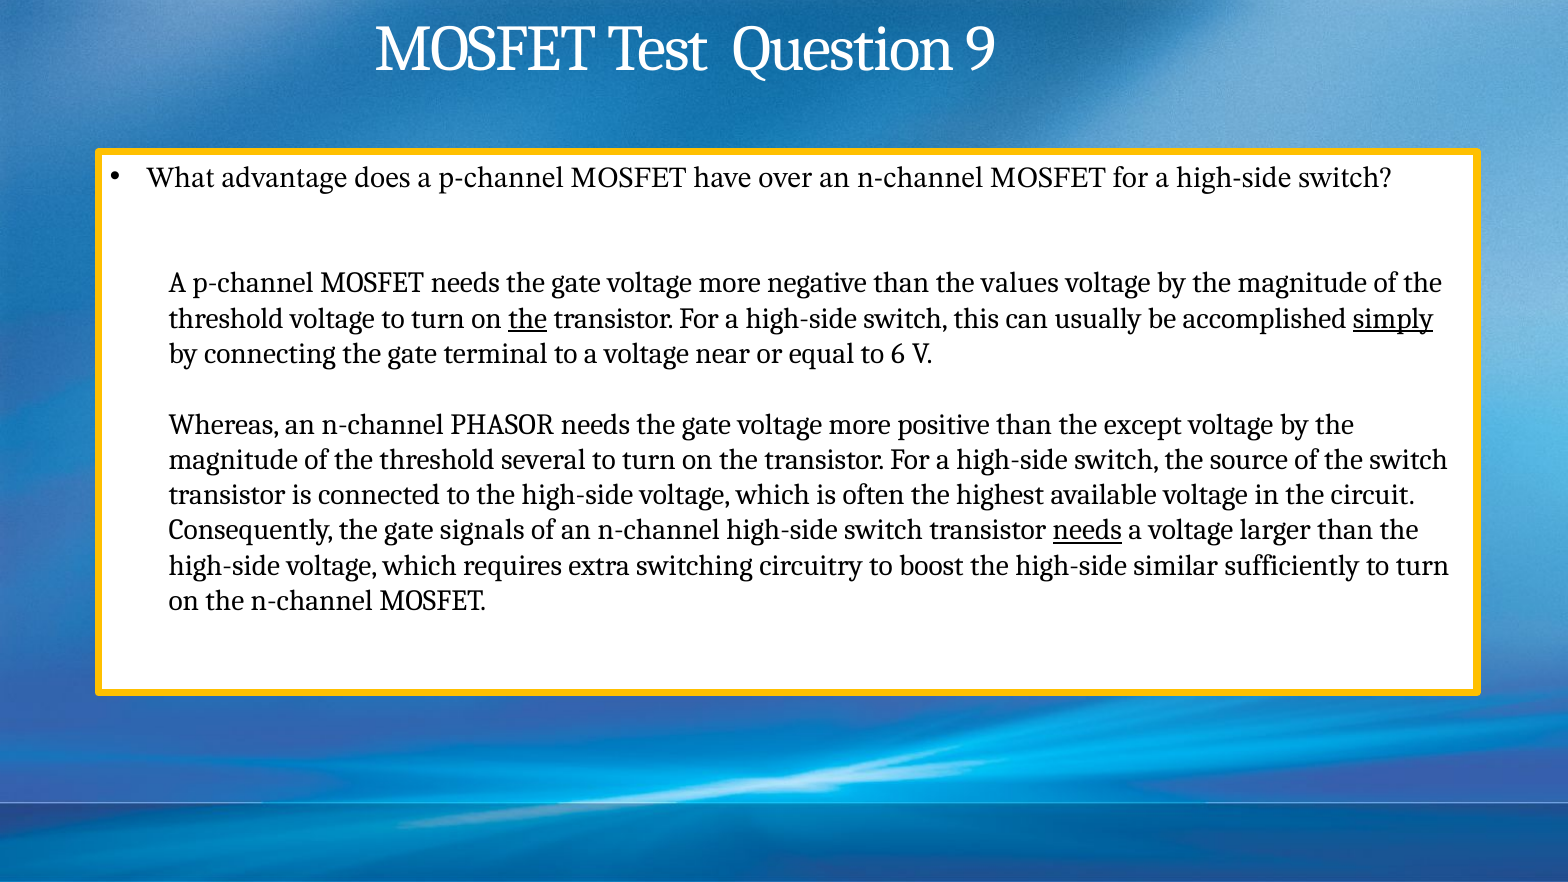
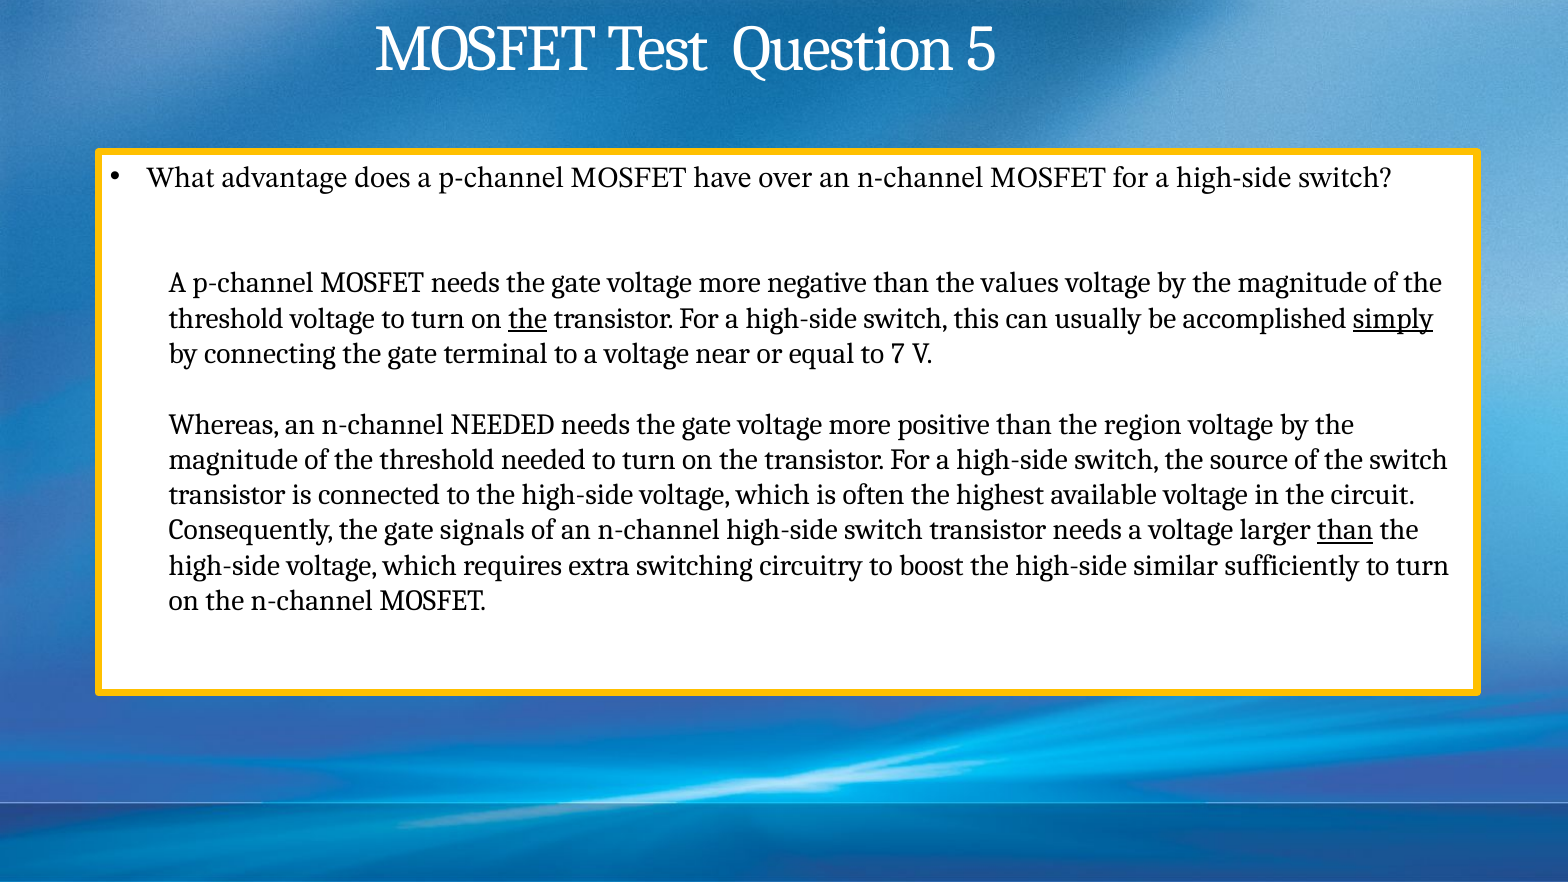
9: 9 -> 5 (982, 48)
6: 6 -> 7 (898, 354)
n-channel PHASOR: PHASOR -> NEEDED (502, 424)
except: except -> region (1143, 424)
threshold several: several -> needed (544, 460)
needs underline: present -> none (1087, 530)
than underline: none -> present (1345, 530)
